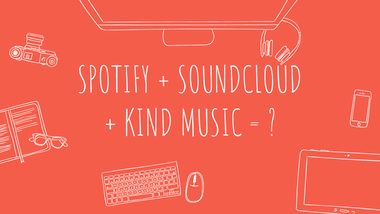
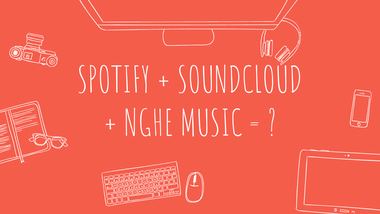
KIND: KIND -> NGHE (149, 124)
